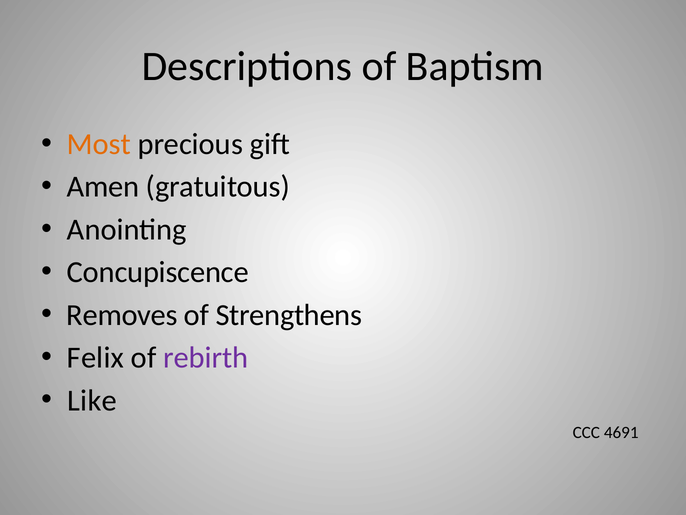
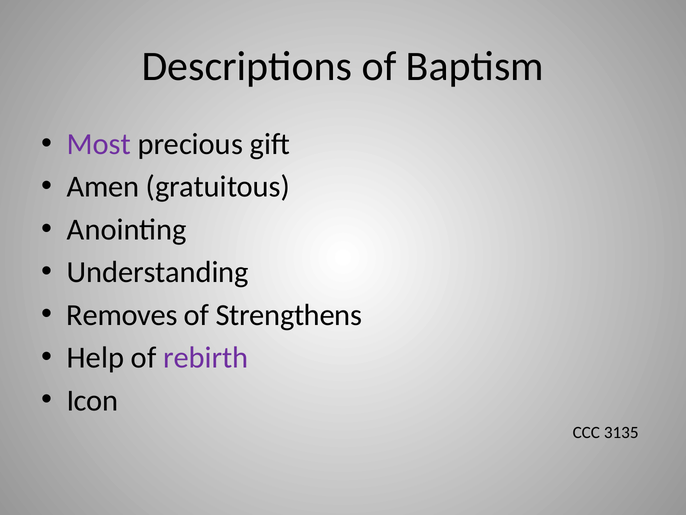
Most colour: orange -> purple (99, 144)
Concupiscence: Concupiscence -> Understanding (158, 272)
Felix: Felix -> Help (95, 357)
Like: Like -> Icon (92, 400)
4691: 4691 -> 3135 (621, 432)
